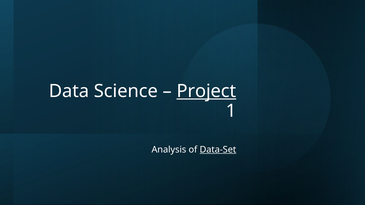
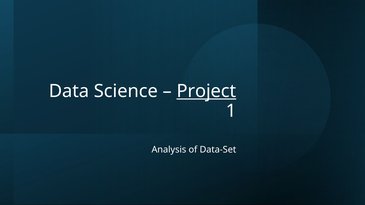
Data-Set underline: present -> none (218, 150)
